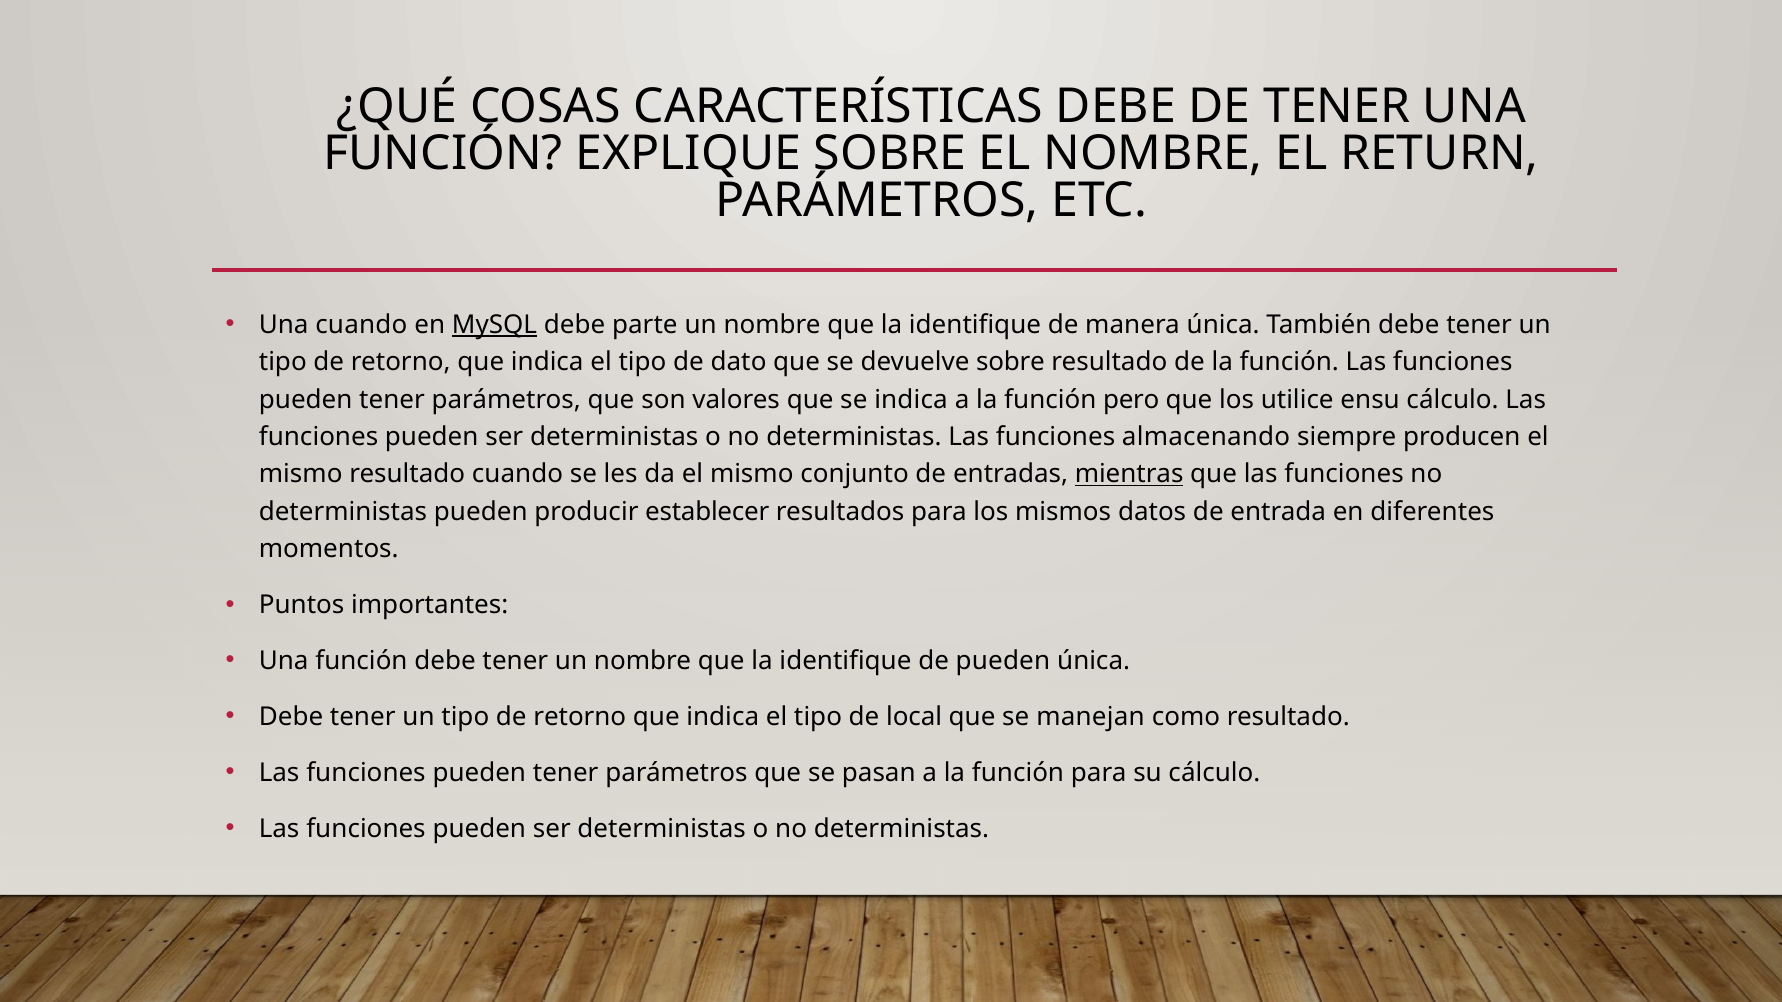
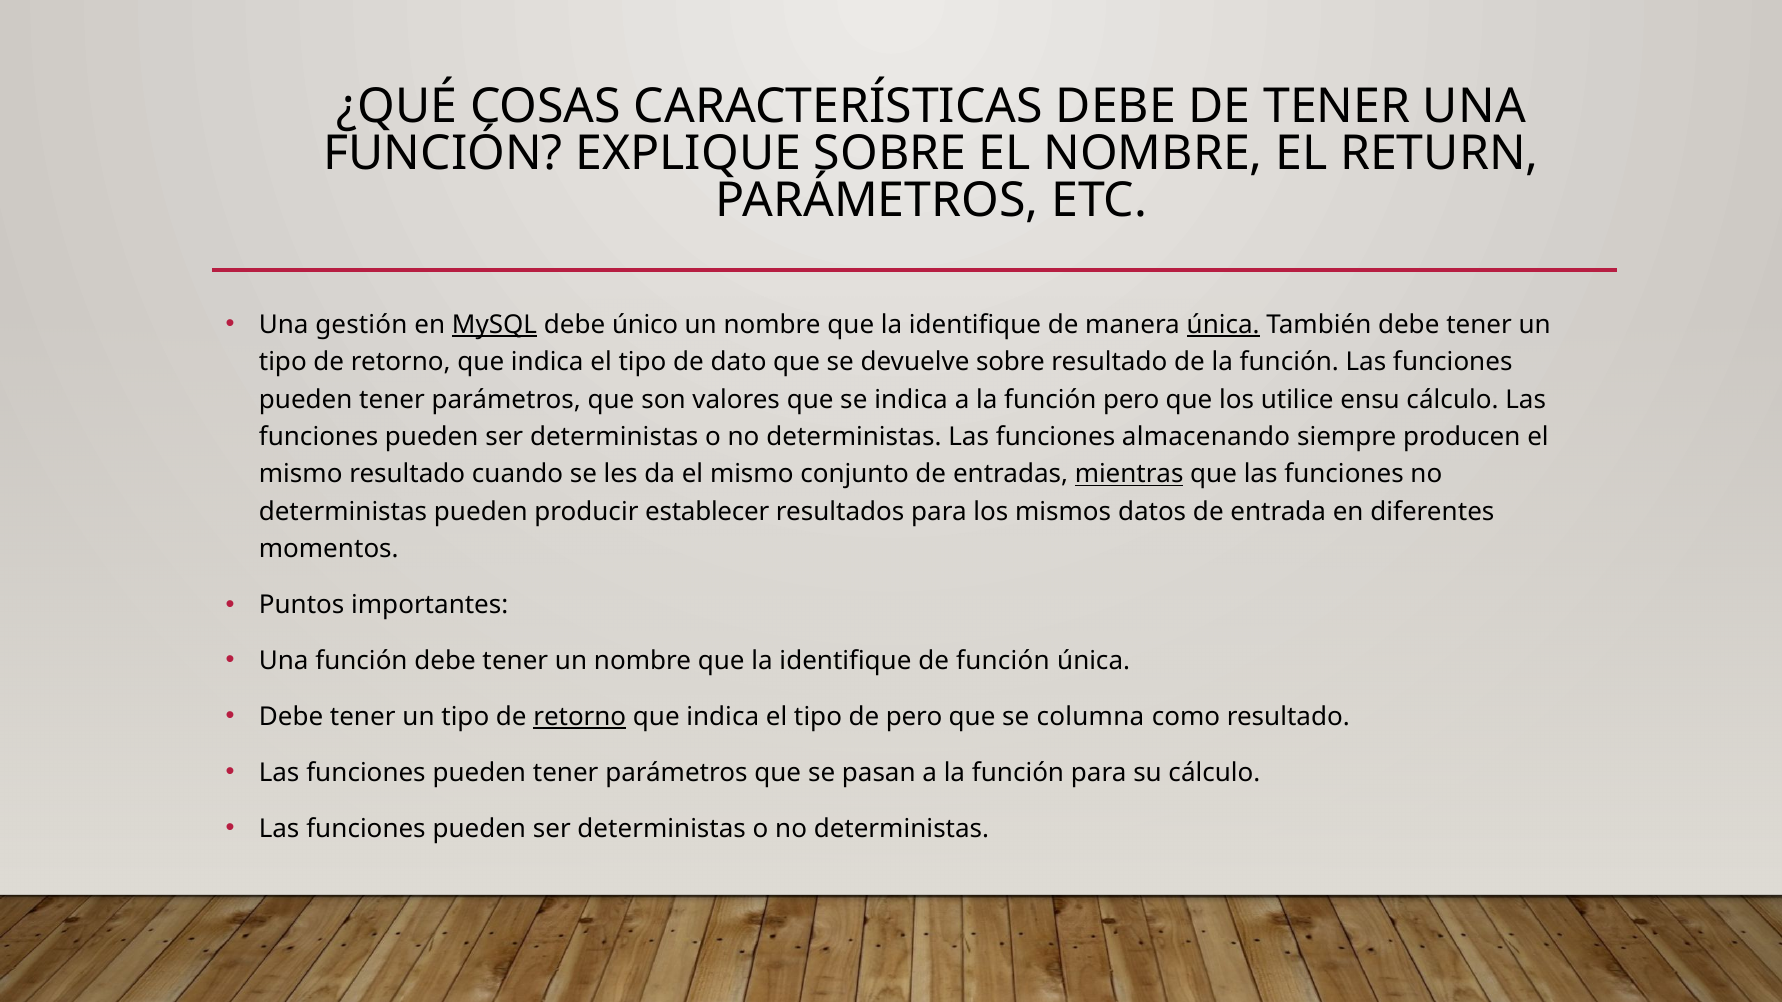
Una cuando: cuando -> gestión (361, 325)
parte: parte -> único (645, 325)
única underline: none -> present (1223, 325)
de pueden: pueden -> función (1003, 661)
retorno underline: none -> present (580, 717)
de local: local -> pero (914, 717)
manejan: manejan -> columna (1090, 717)
